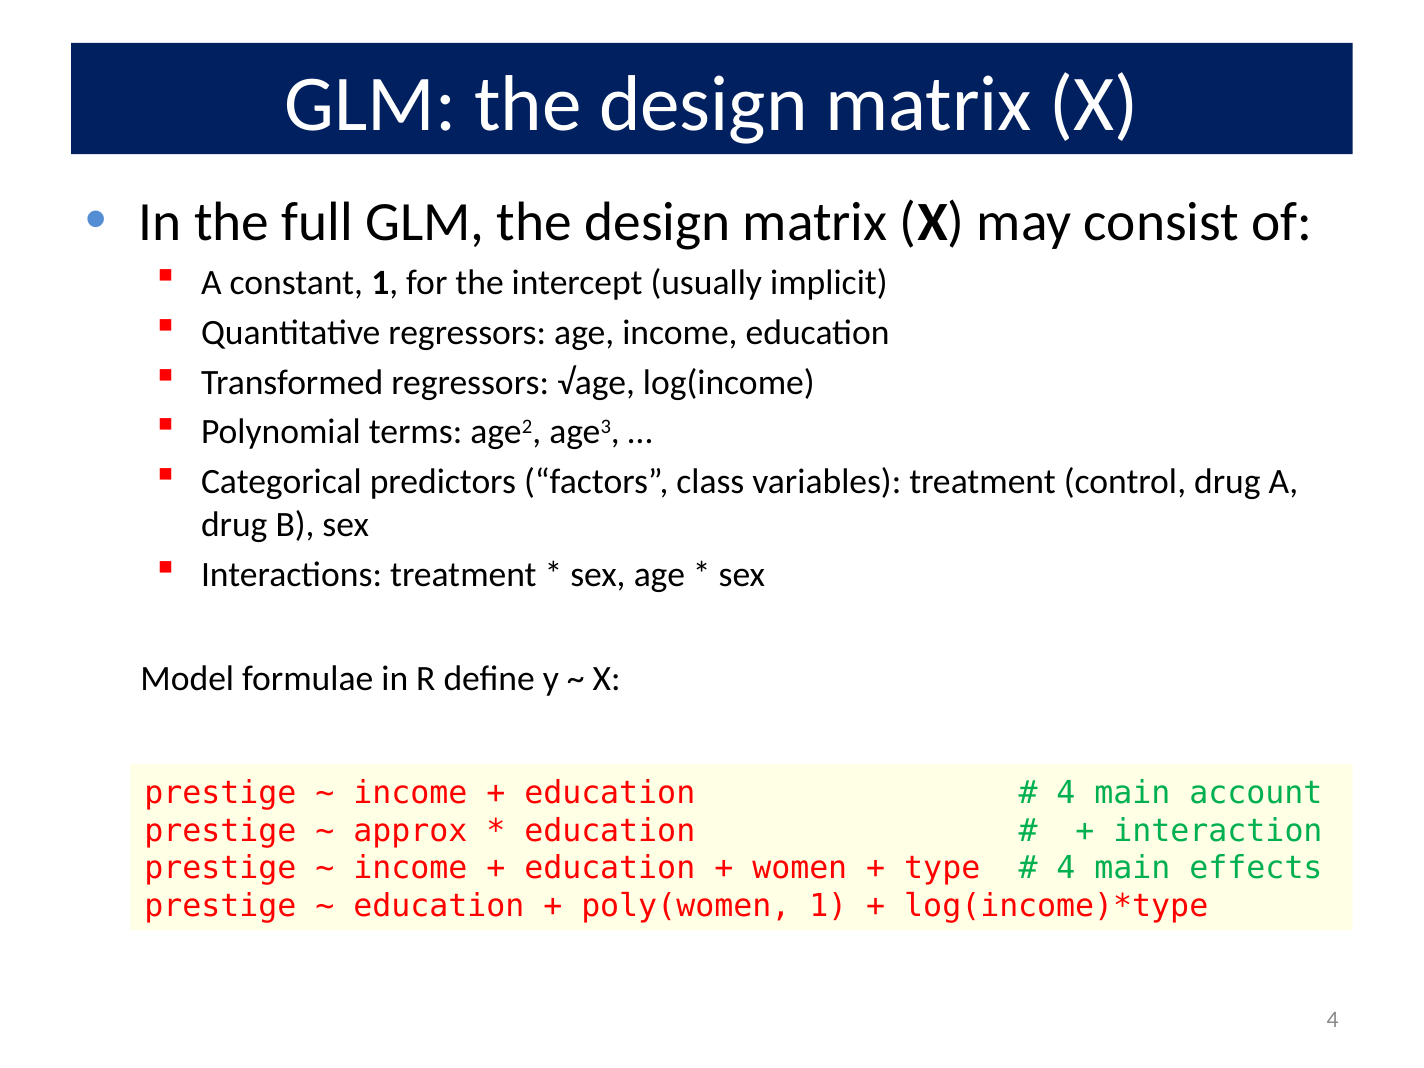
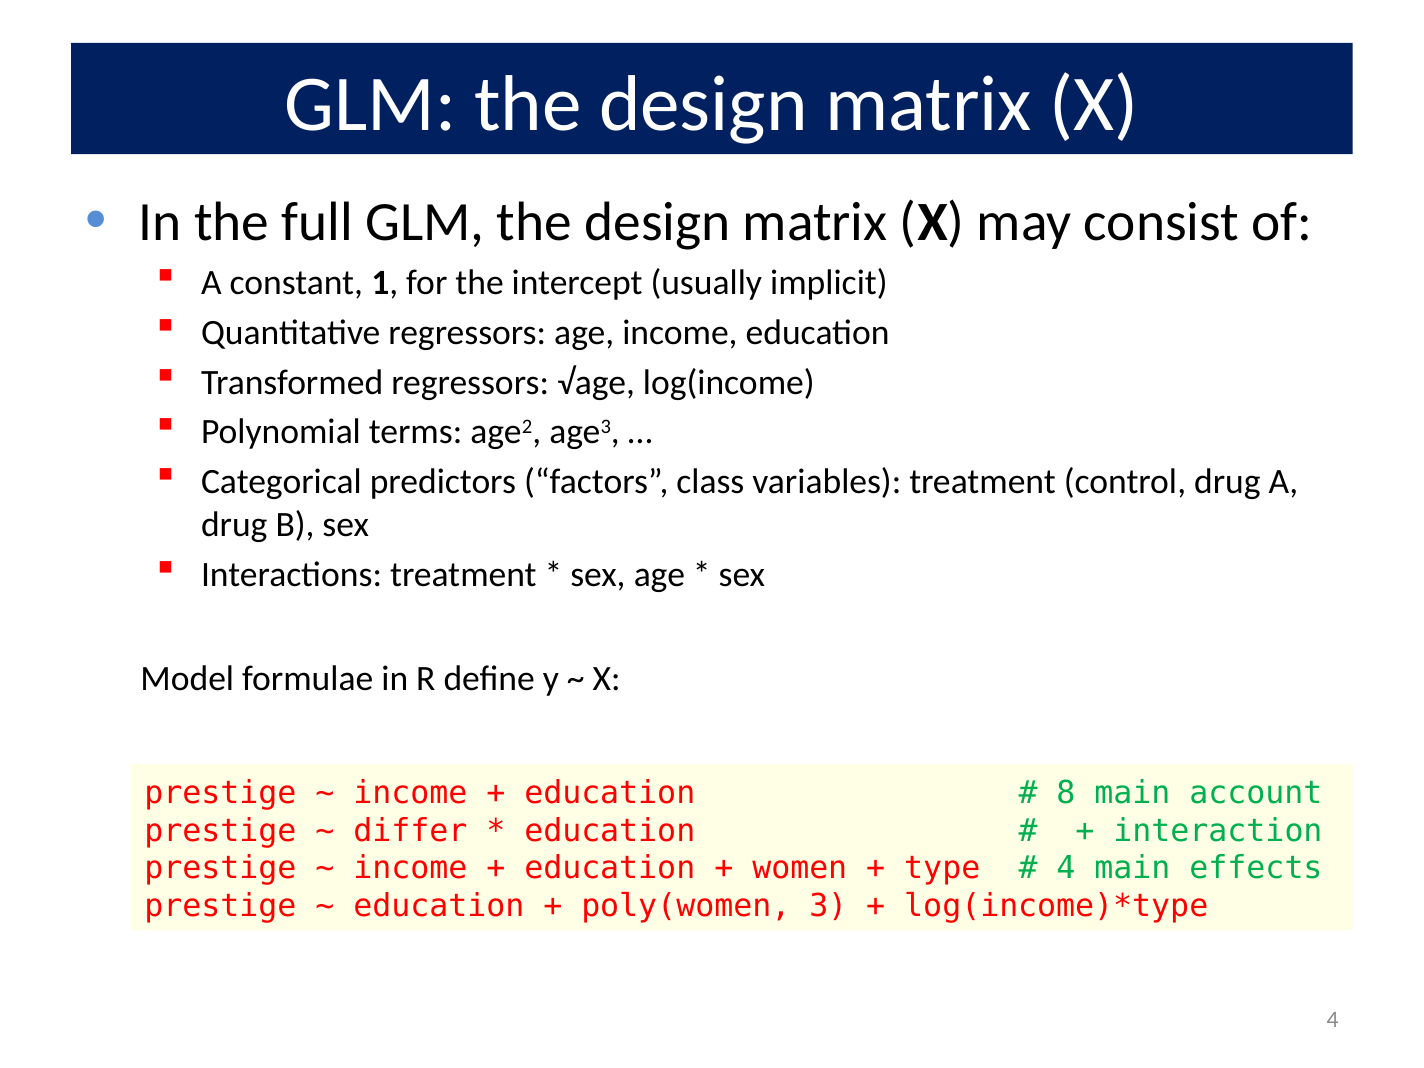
4: 4 -> 8 (1066, 793)
approx: approx -> differ (410, 831)
poly(women 1: 1 -> 3 (828, 906)
